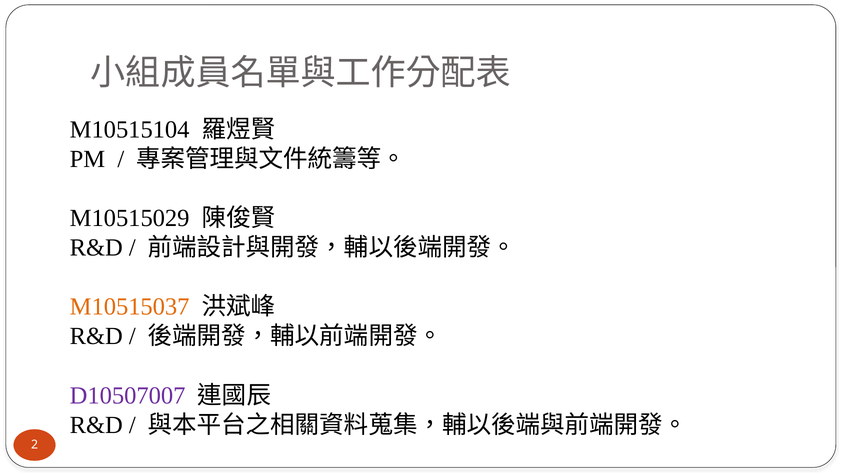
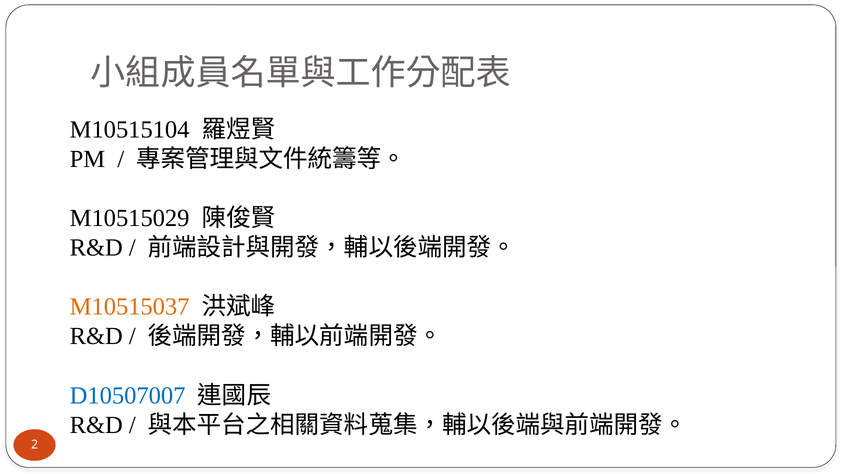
D10507007 colour: purple -> blue (128, 395)
